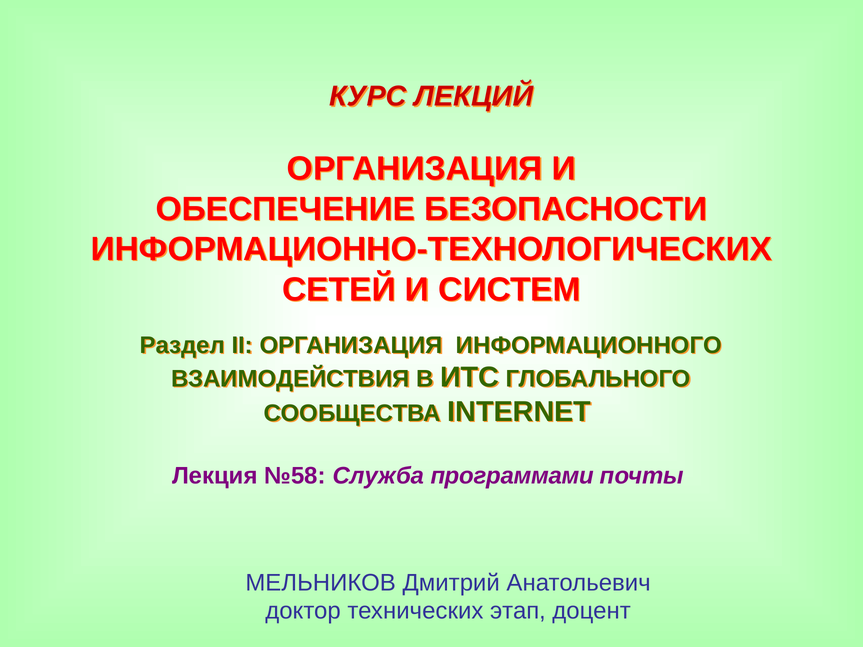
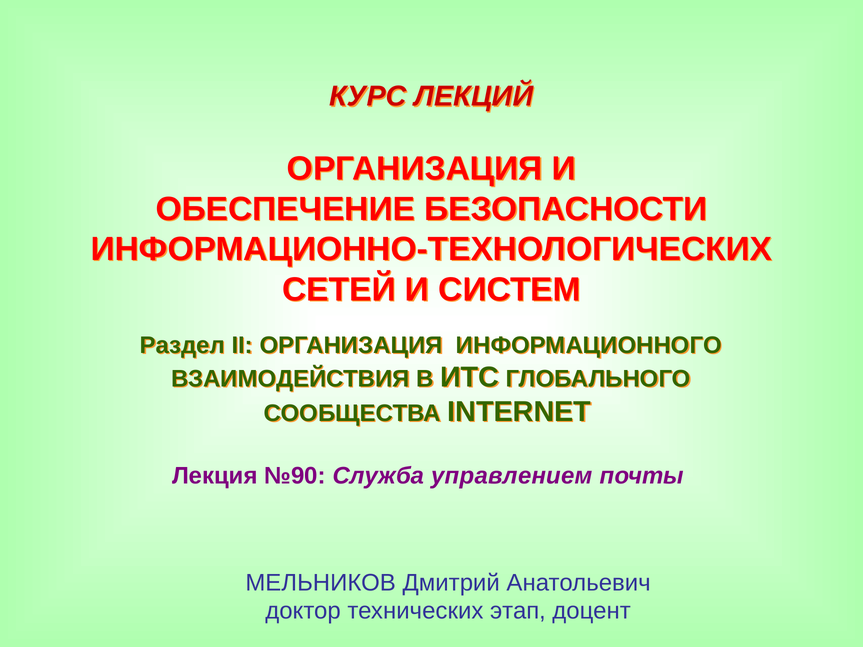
№58: №58 -> №90 (295, 476)
программами: программами -> управлением (512, 476)
